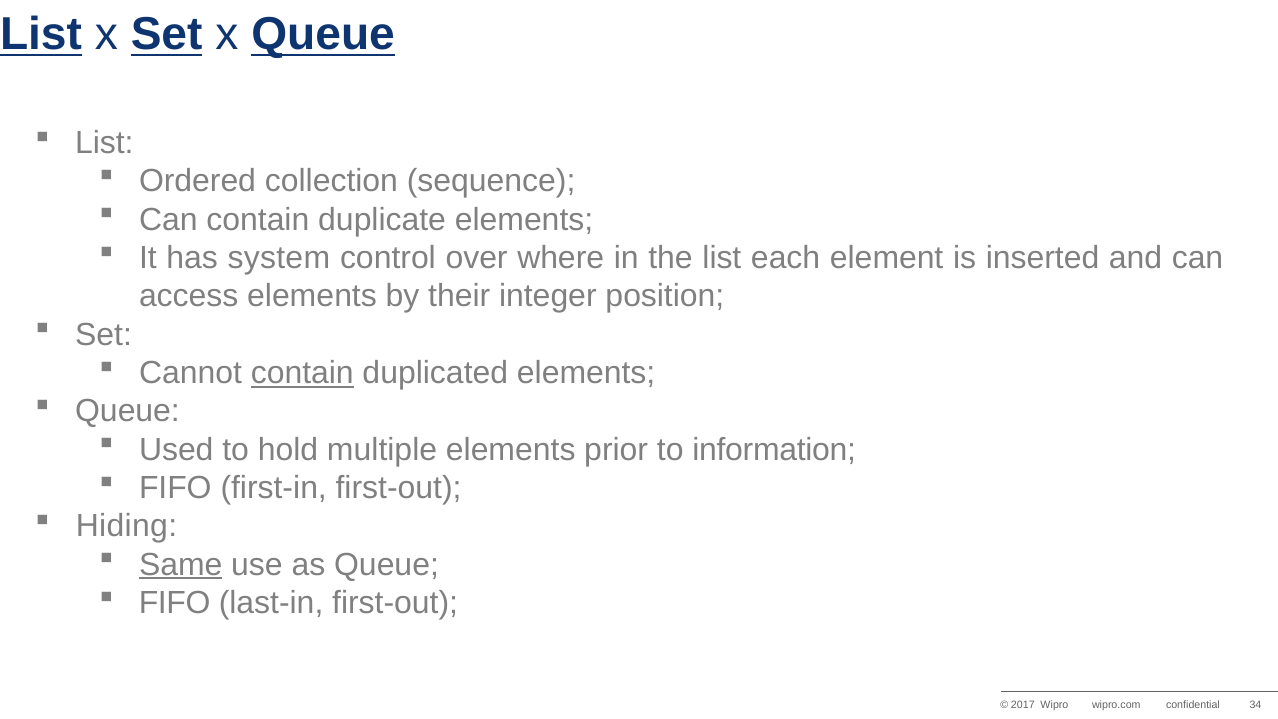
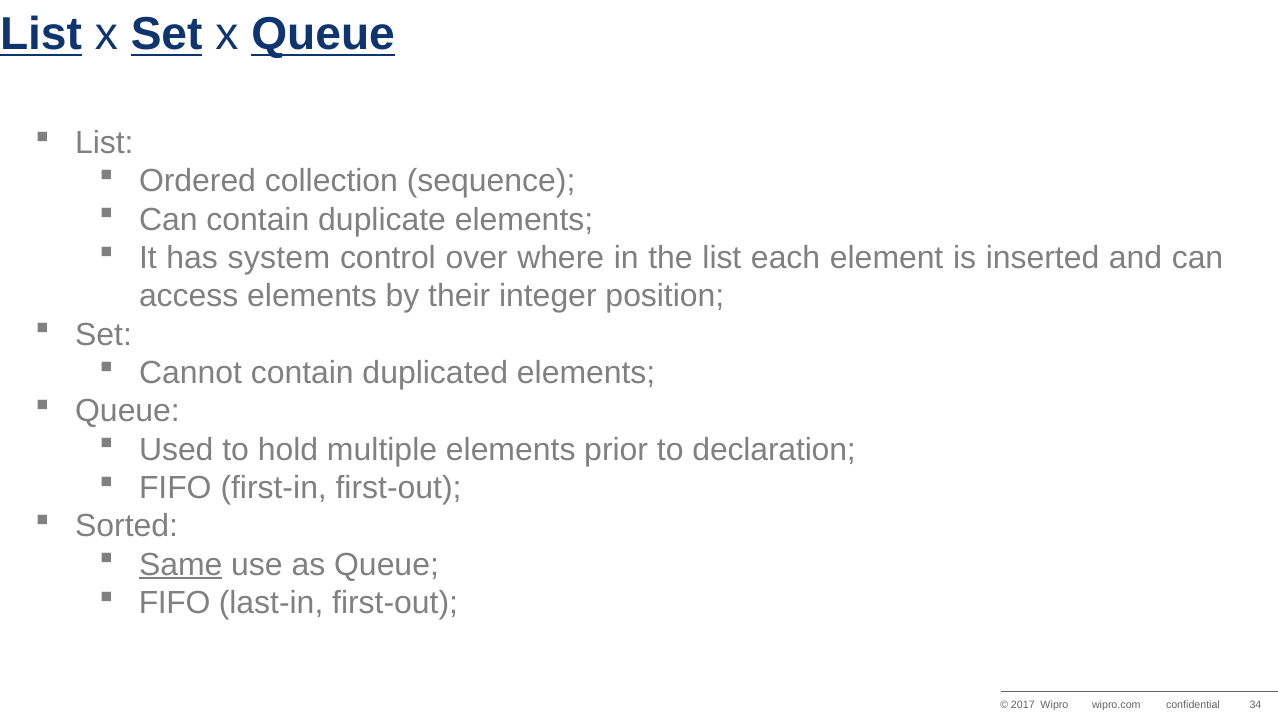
contain underline: present -> none (302, 373)
information: information -> declaration (774, 449)
Hiding: Hiding -> Sorted (127, 526)
